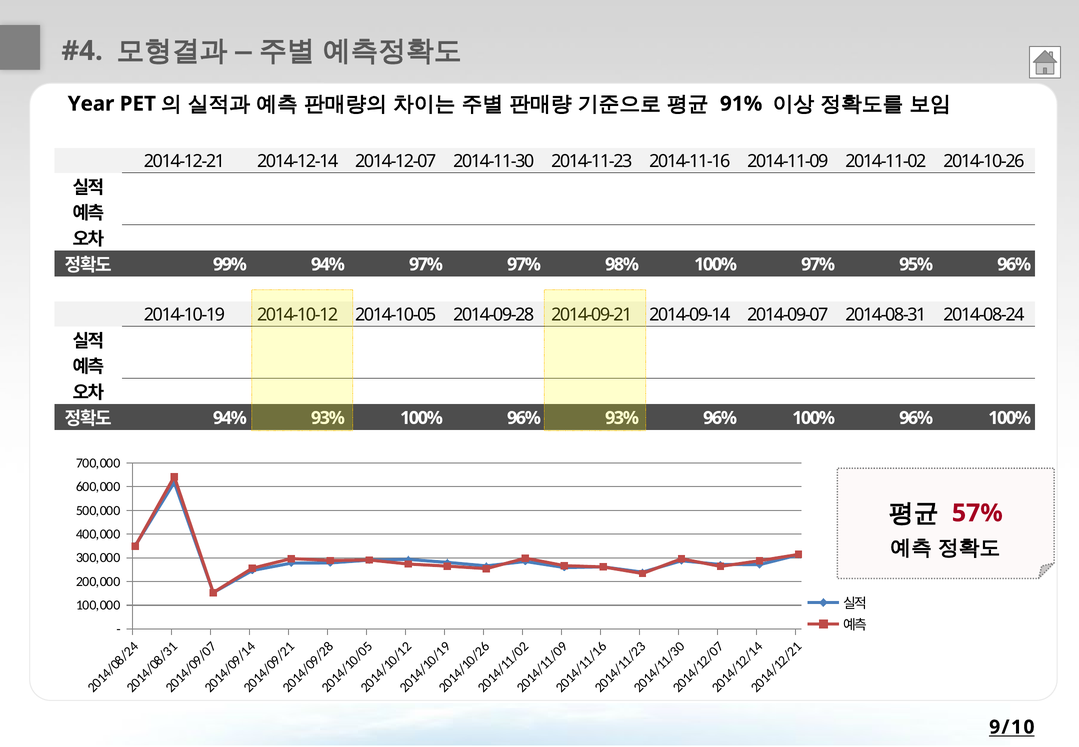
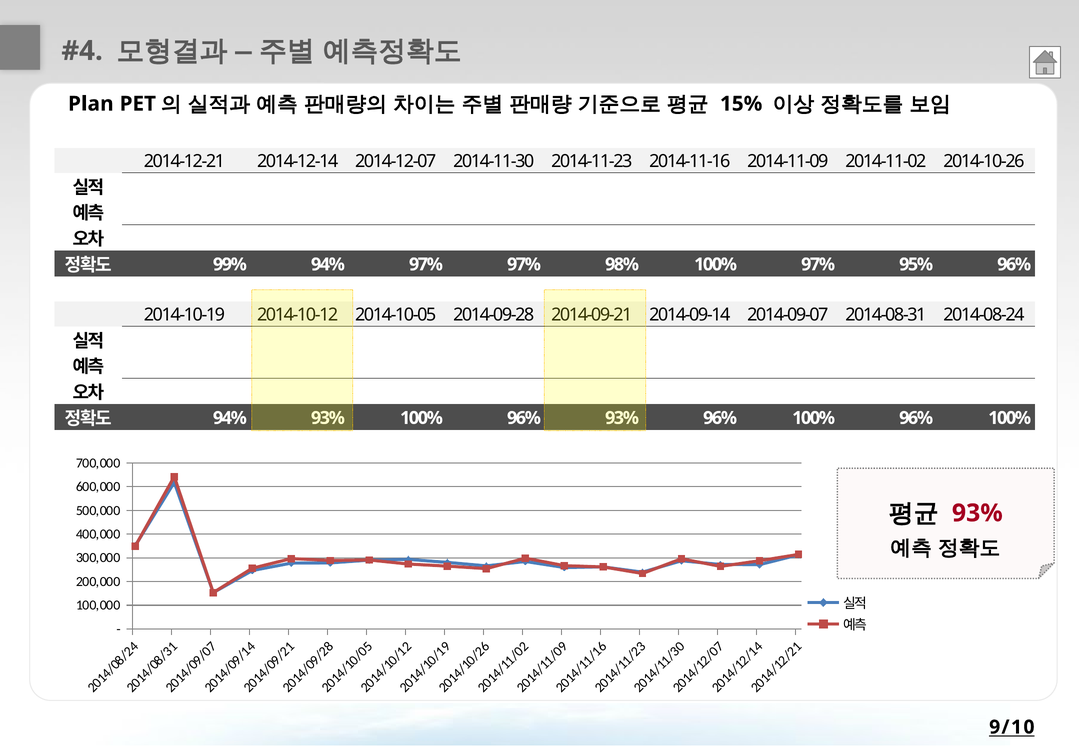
Year: Year -> Plan (91, 104)
91%: 91% -> 15% (741, 104)
57%: 57% -> 93% (977, 513)
